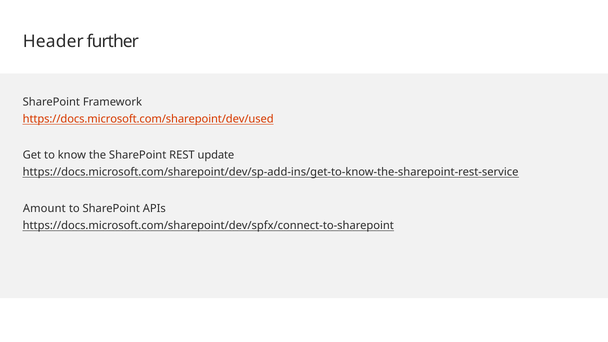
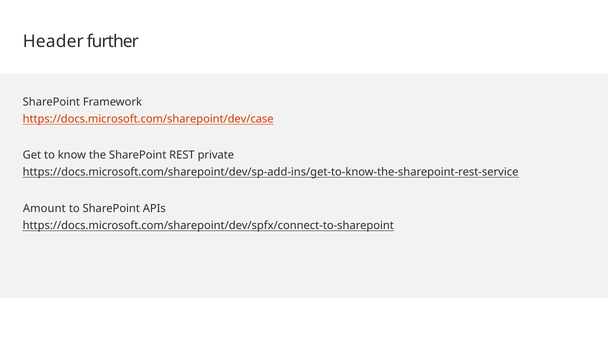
https://docs.microsoft.com/sharepoint/dev/used: https://docs.microsoft.com/sharepoint/dev/used -> https://docs.microsoft.com/sharepoint/dev/case (148, 119)
update: update -> private (216, 155)
